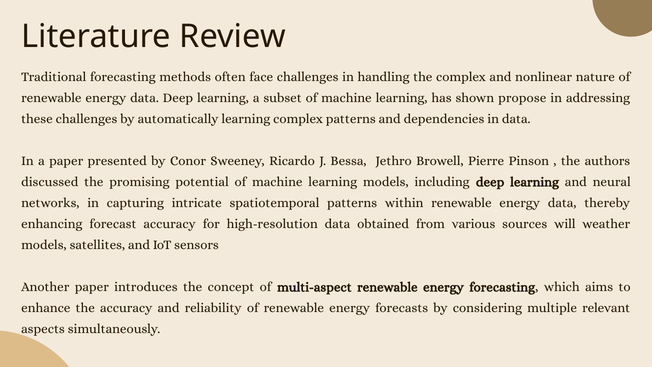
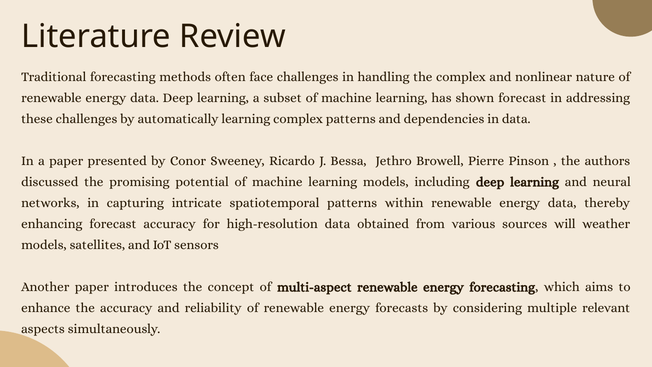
shown propose: propose -> forecast (522, 98)
